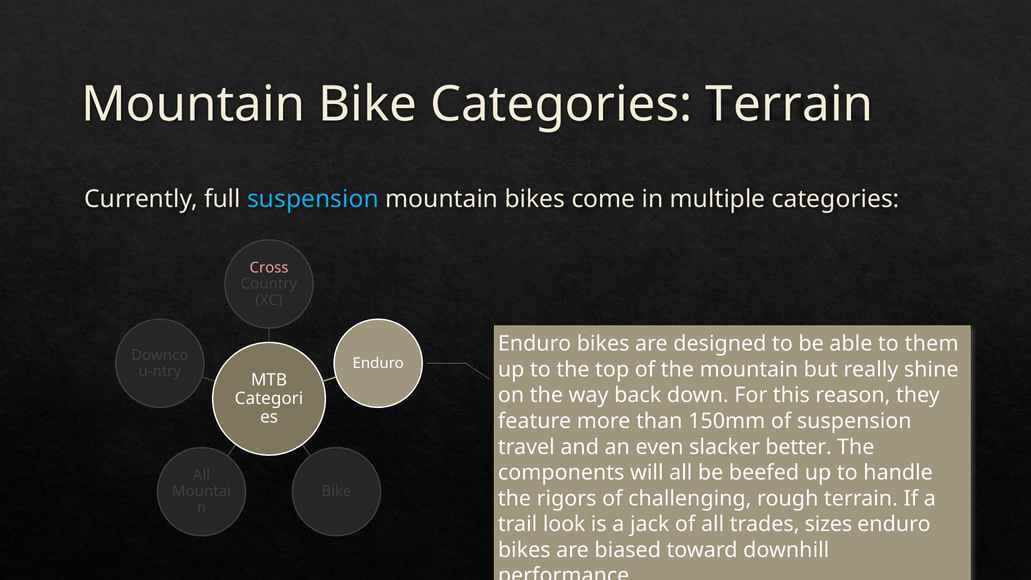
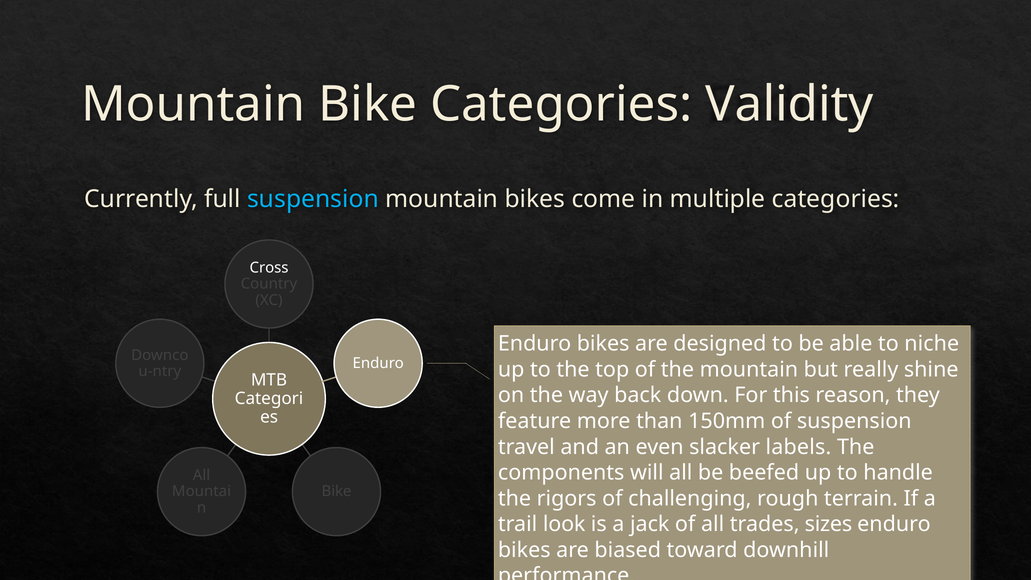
Categories Terrain: Terrain -> Validity (790, 104)
Cross colour: pink -> white (269, 268)
them: them -> niche (932, 344)
better: better -> labels (798, 447)
